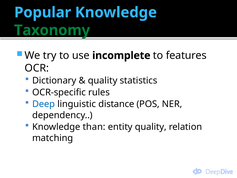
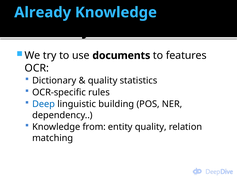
Popular: Popular -> Already (43, 12)
Taxonomy colour: green -> black (52, 30)
incomplete: incomplete -> documents (121, 55)
distance: distance -> building (116, 104)
than: than -> from (94, 127)
